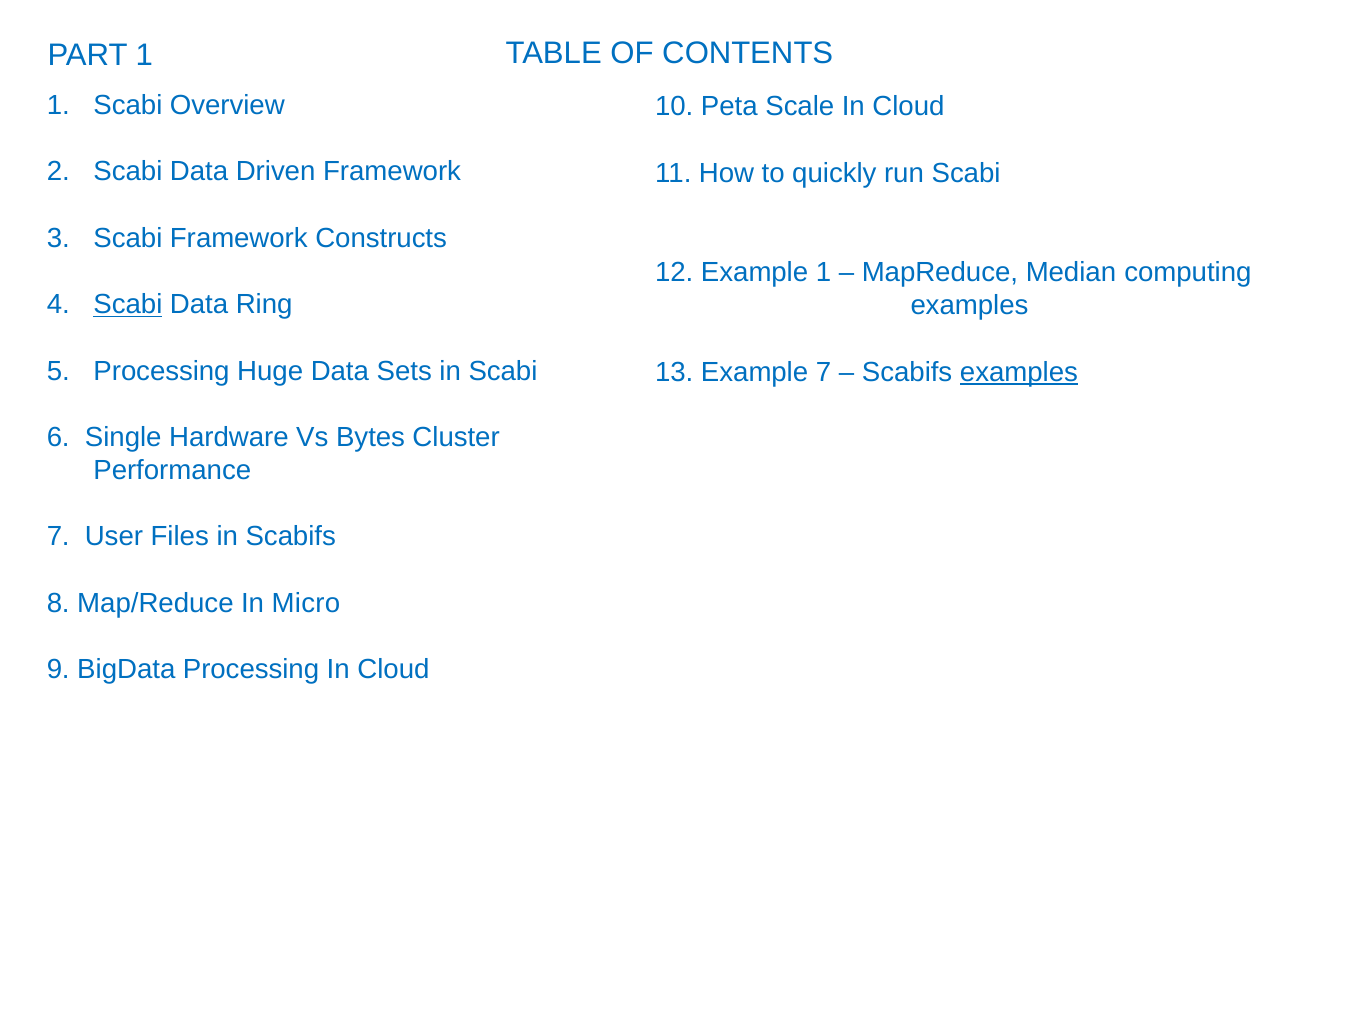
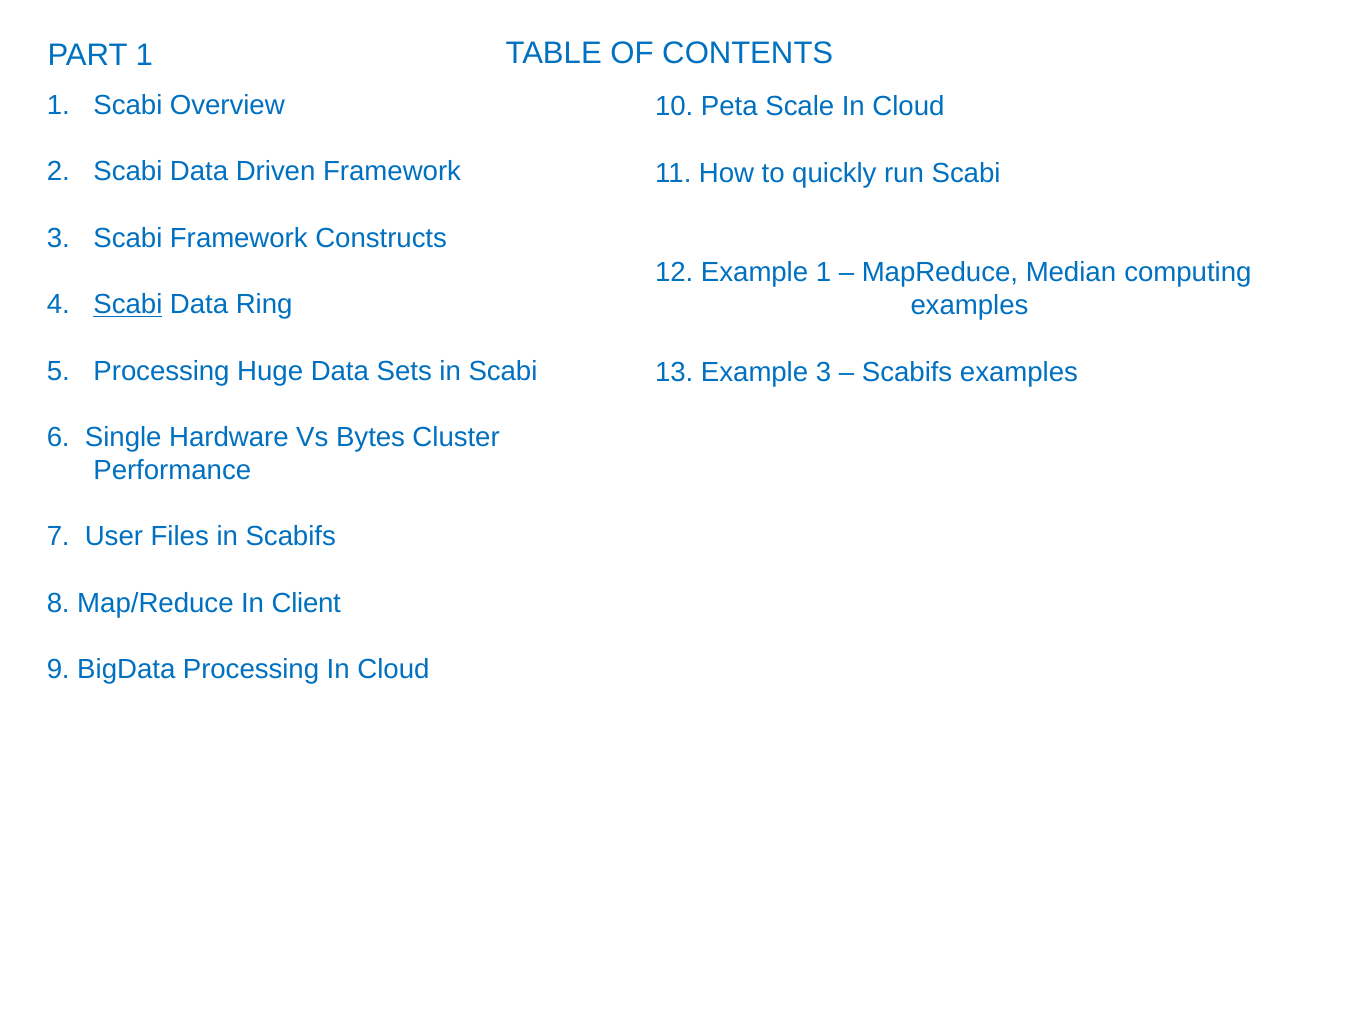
Example 7: 7 -> 3 (824, 372)
examples underline: present -> none (1019, 372)
Micro: Micro -> Client (306, 603)
